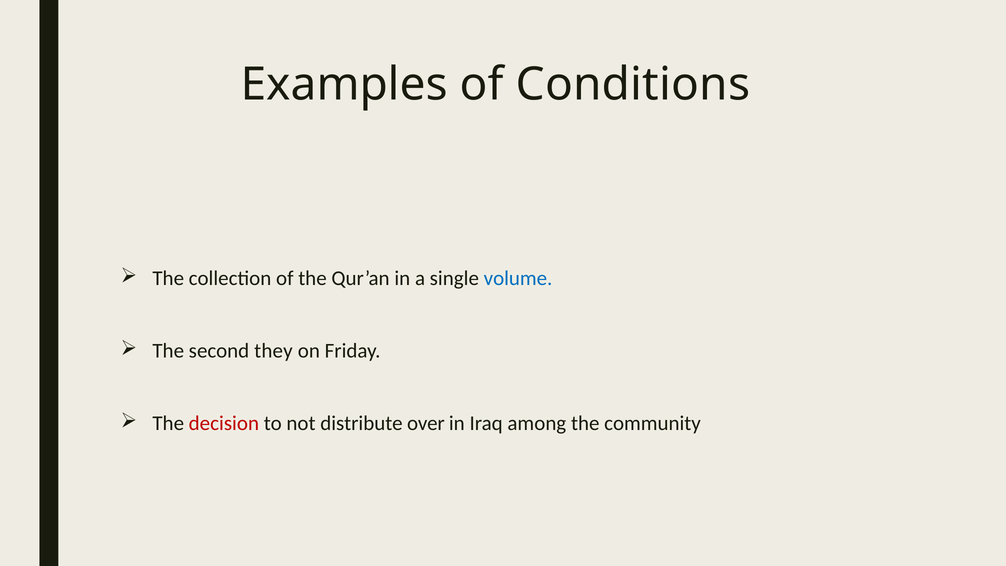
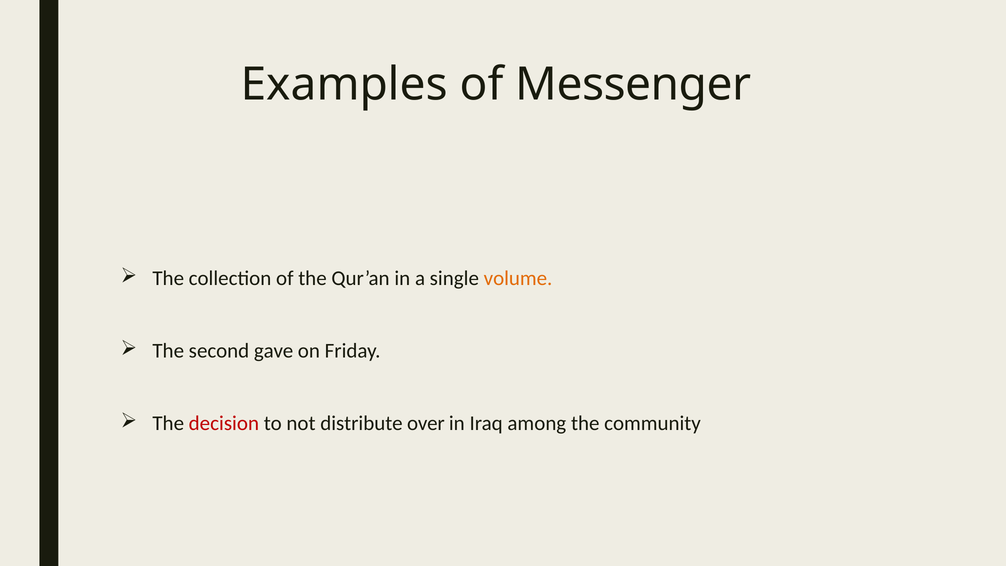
Conditions: Conditions -> Messenger (633, 85)
volume colour: blue -> orange (518, 278)
they: they -> gave (274, 351)
